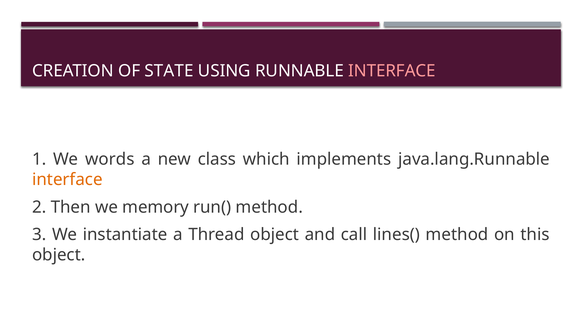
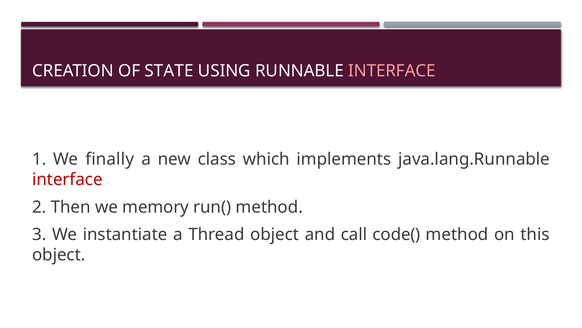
words: words -> finally (110, 159)
interface colour: orange -> red (67, 179)
lines(: lines( -> code( (397, 234)
